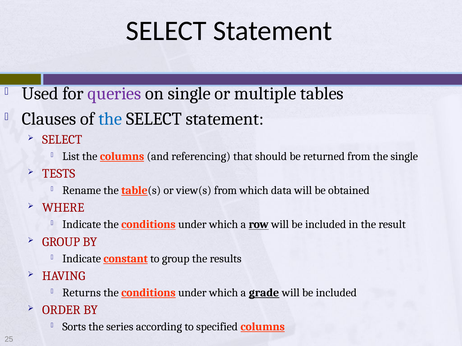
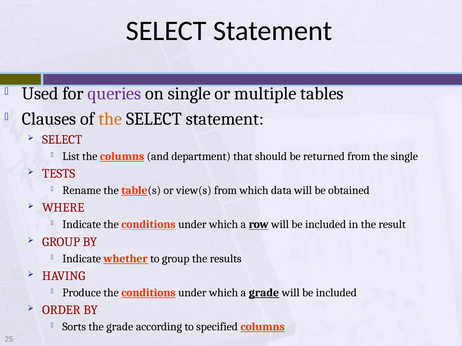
the colour: blue -> orange (110, 119)
referencing: referencing -> department (201, 157)
constant: constant -> whether (126, 259)
Returns: Returns -> Produce (82, 293)
the series: series -> grade (120, 327)
